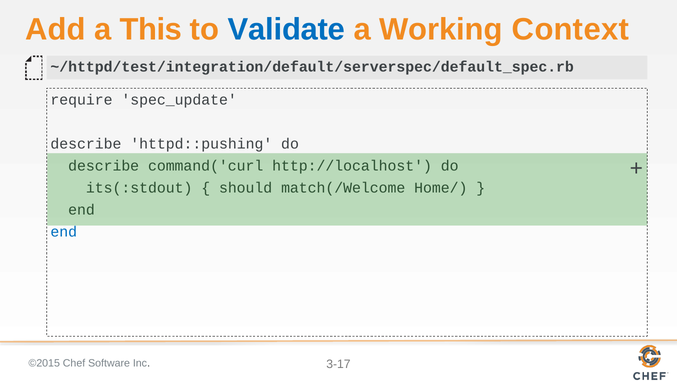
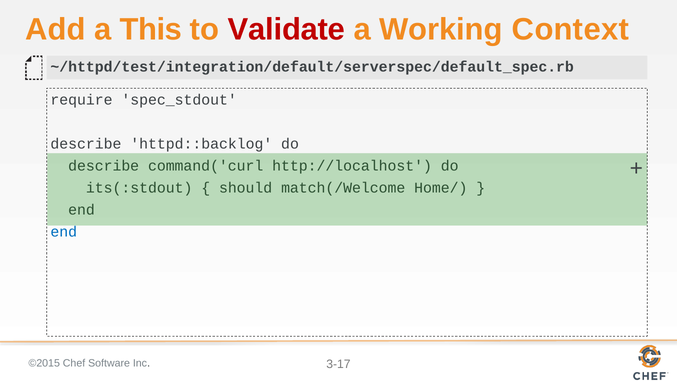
Validate colour: blue -> red (286, 29)
spec_update: spec_update -> spec_stdout (179, 100)
httpd::pushing: httpd::pushing -> httpd::backlog (201, 144)
